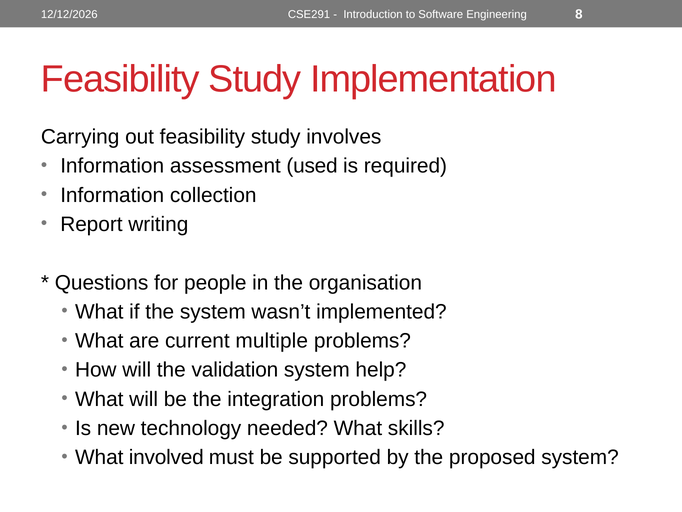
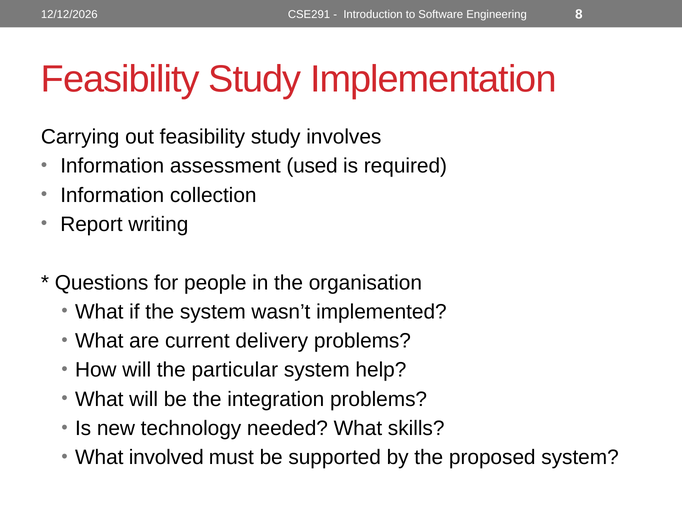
multiple: multiple -> delivery (272, 341)
validation: validation -> particular (235, 370)
